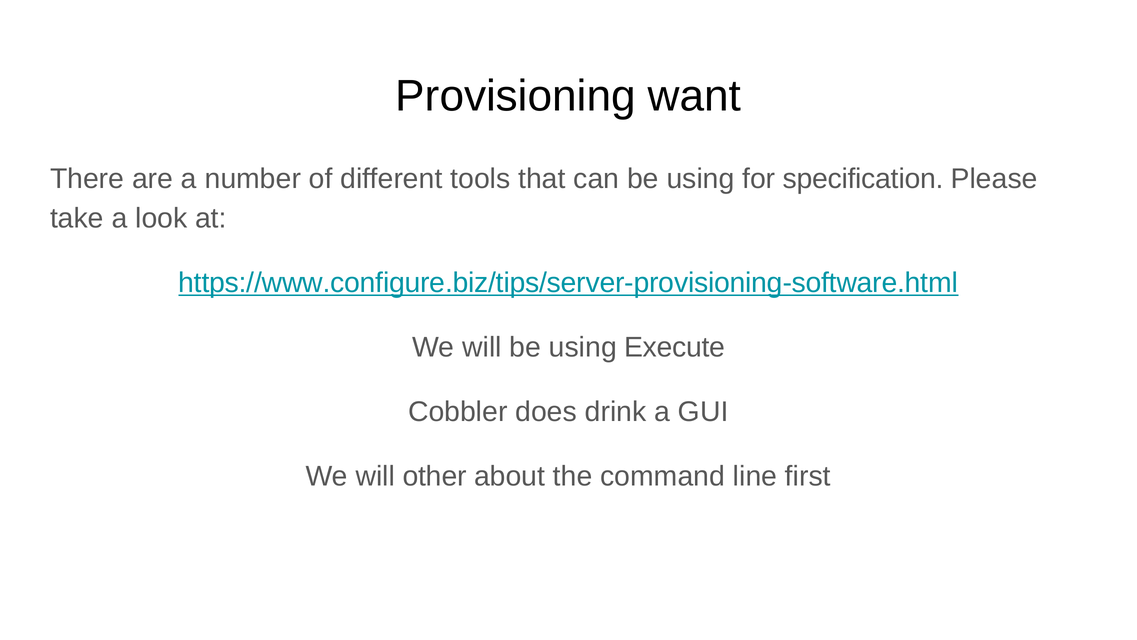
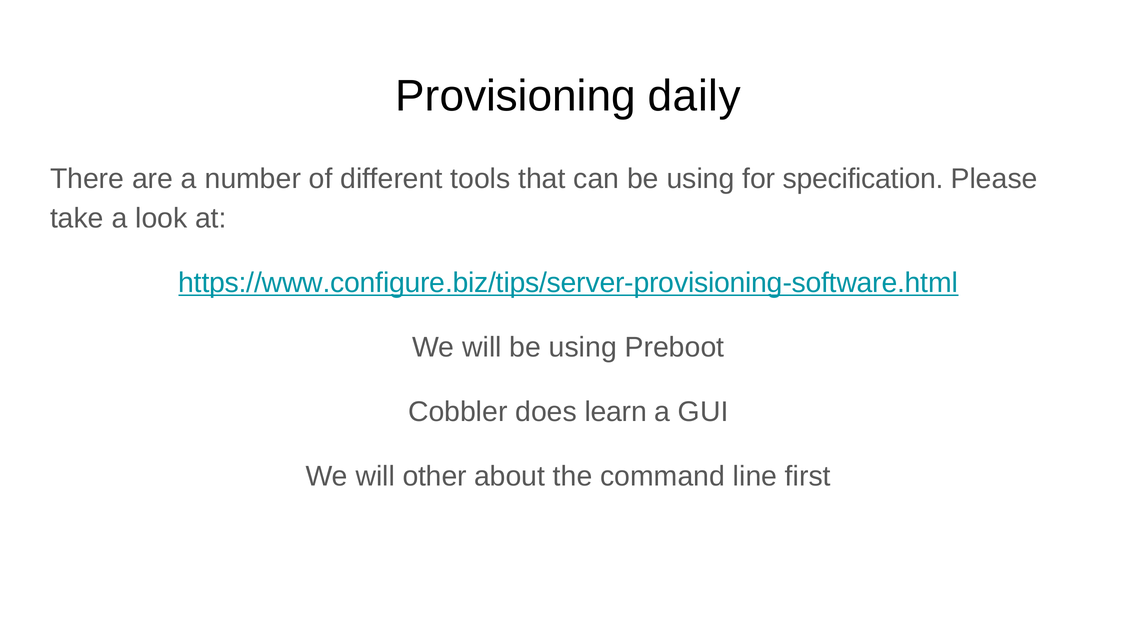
want: want -> daily (694, 96)
Execute: Execute -> Preboot (675, 347)
drink: drink -> learn (616, 411)
